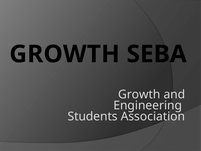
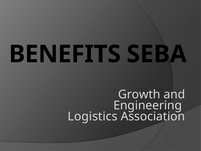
GROWTH: GROWTH -> BENEFITS (65, 54)
Students: Students -> Logistics (93, 116)
